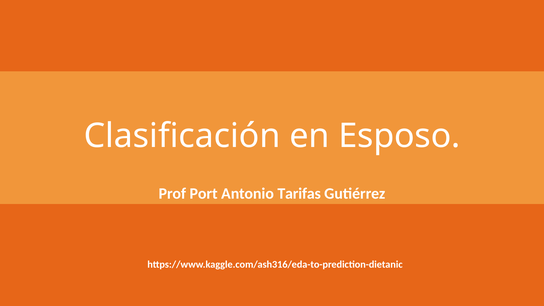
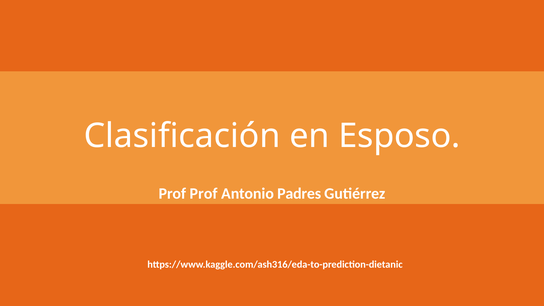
Prof Port: Port -> Prof (204, 194)
Tarifas: Tarifas -> Padres (299, 194)
